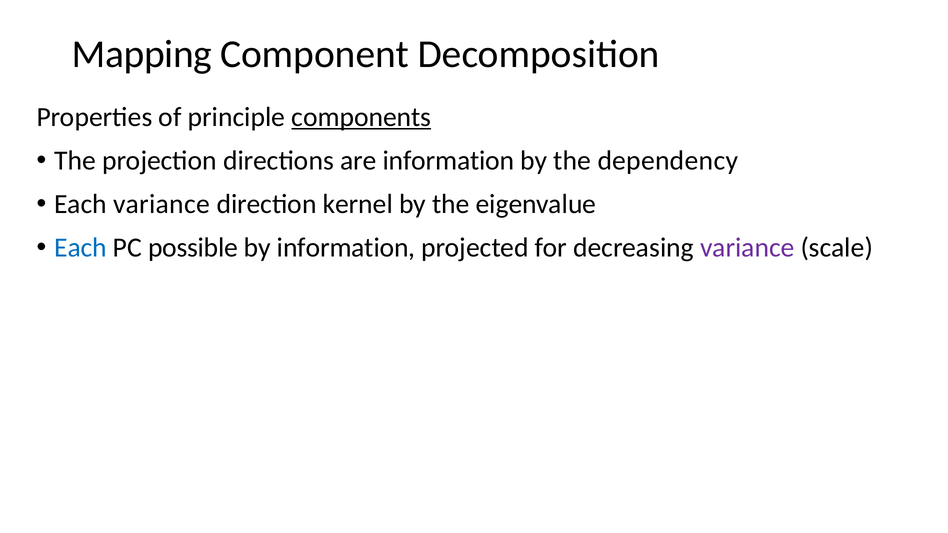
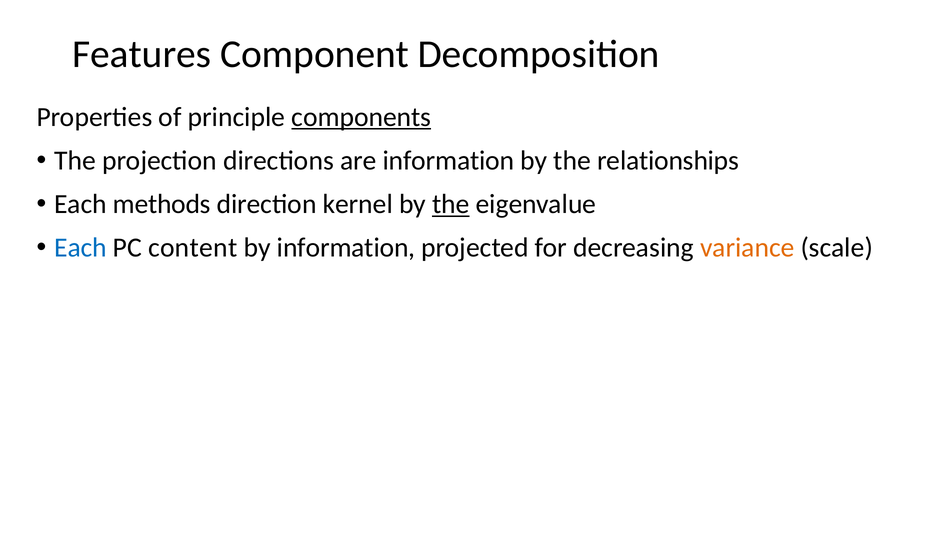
Mapping: Mapping -> Features (142, 54)
dependency: dependency -> relationships (668, 161)
Each variance: variance -> methods (162, 204)
the underline: none -> present (451, 204)
possible: possible -> content (193, 248)
variance colour: purple -> orange (747, 248)
